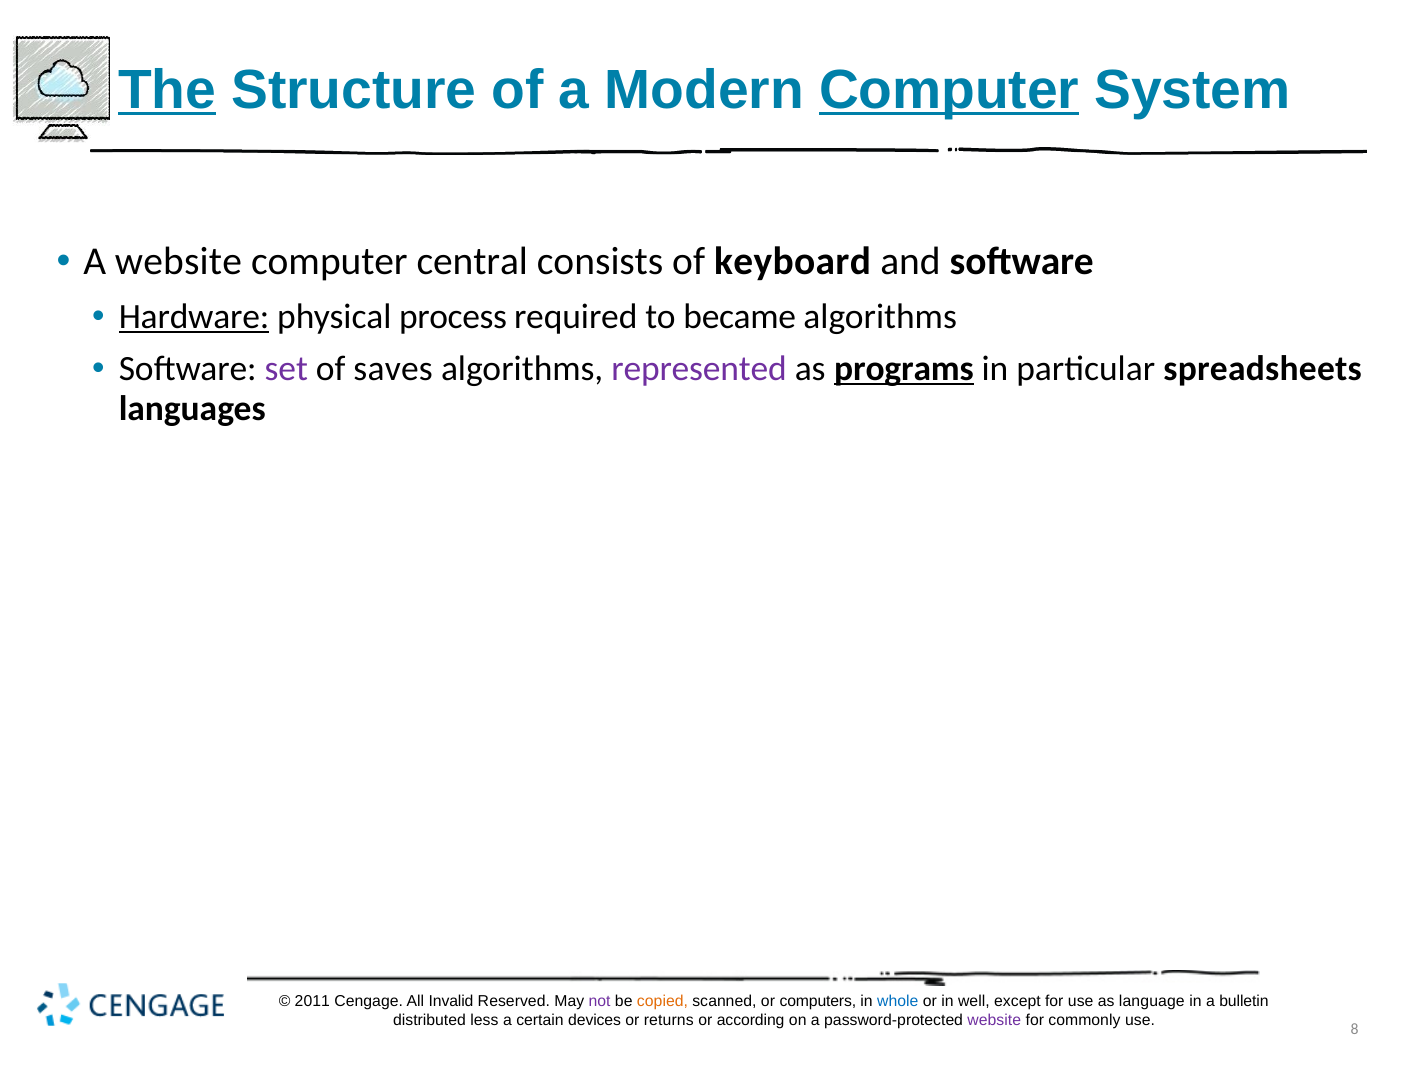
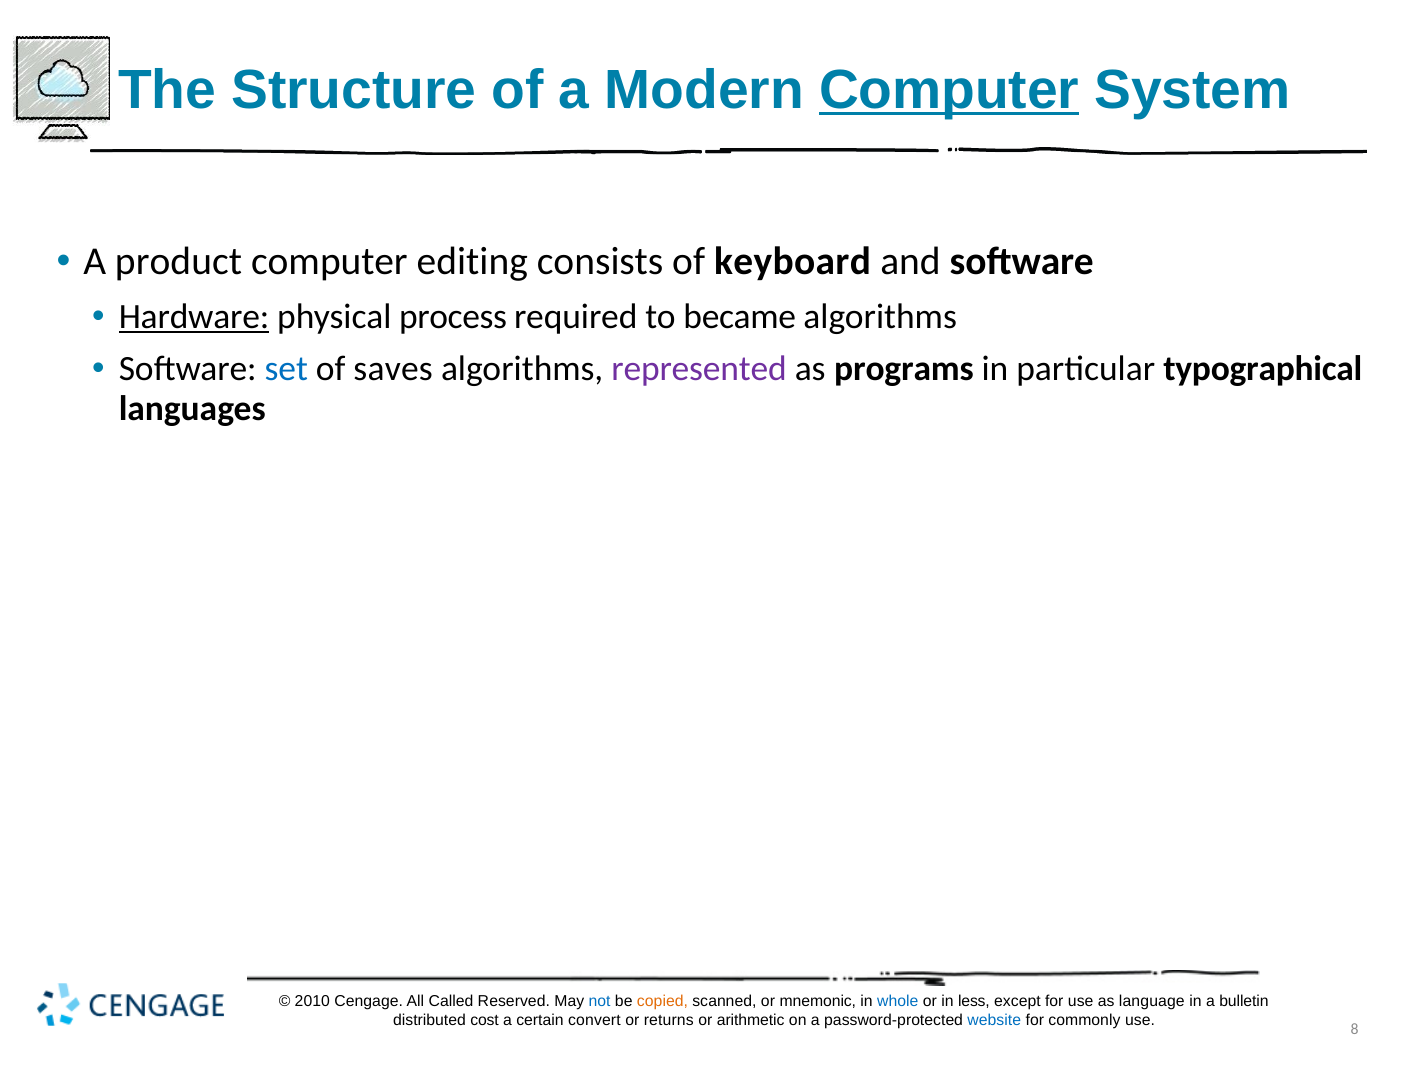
The underline: present -> none (167, 90)
A website: website -> product (178, 262)
central: central -> editing (472, 262)
set colour: purple -> blue (286, 369)
programs underline: present -> none (904, 369)
spreadsheets: spreadsheets -> typographical (1263, 369)
2011: 2011 -> 2010 (312, 1002)
Invalid: Invalid -> Called (451, 1002)
not colour: purple -> blue (600, 1002)
computers: computers -> mnemonic (818, 1002)
well: well -> less (974, 1002)
less: less -> cost (485, 1020)
devices: devices -> convert (594, 1020)
according: according -> arithmetic (751, 1020)
website colour: purple -> blue (994, 1020)
